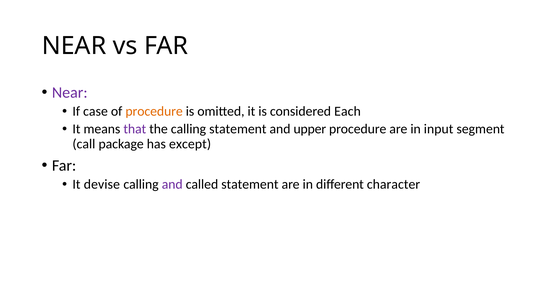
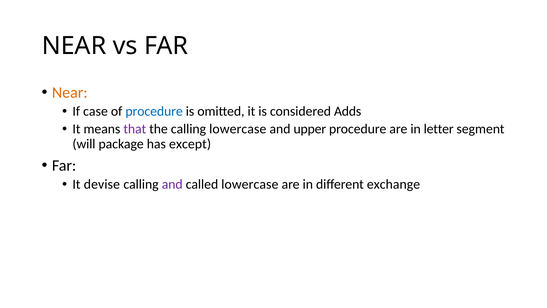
Near colour: purple -> orange (70, 92)
procedure colour: orange -> blue (154, 111)
Each: Each -> Adds (348, 111)
calling statement: statement -> lowercase (238, 129)
input: input -> letter (439, 129)
call: call -> will (84, 144)
called statement: statement -> lowercase (250, 184)
character: character -> exchange (393, 184)
